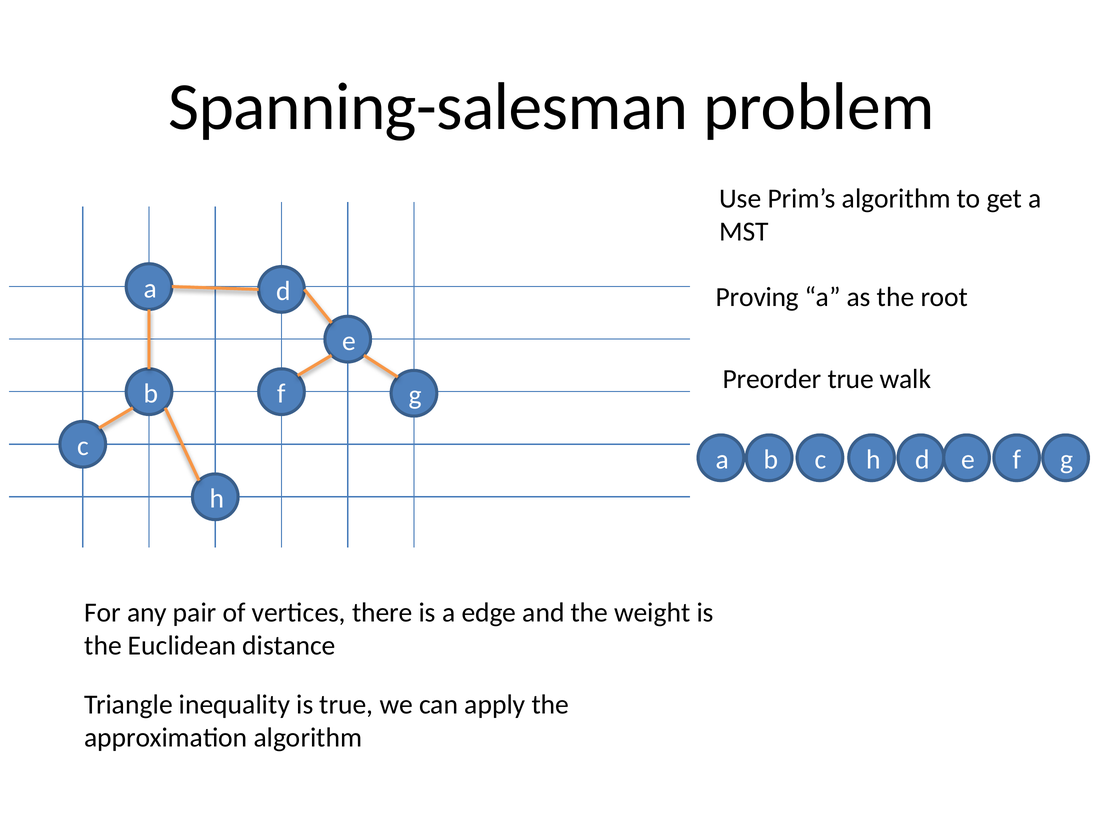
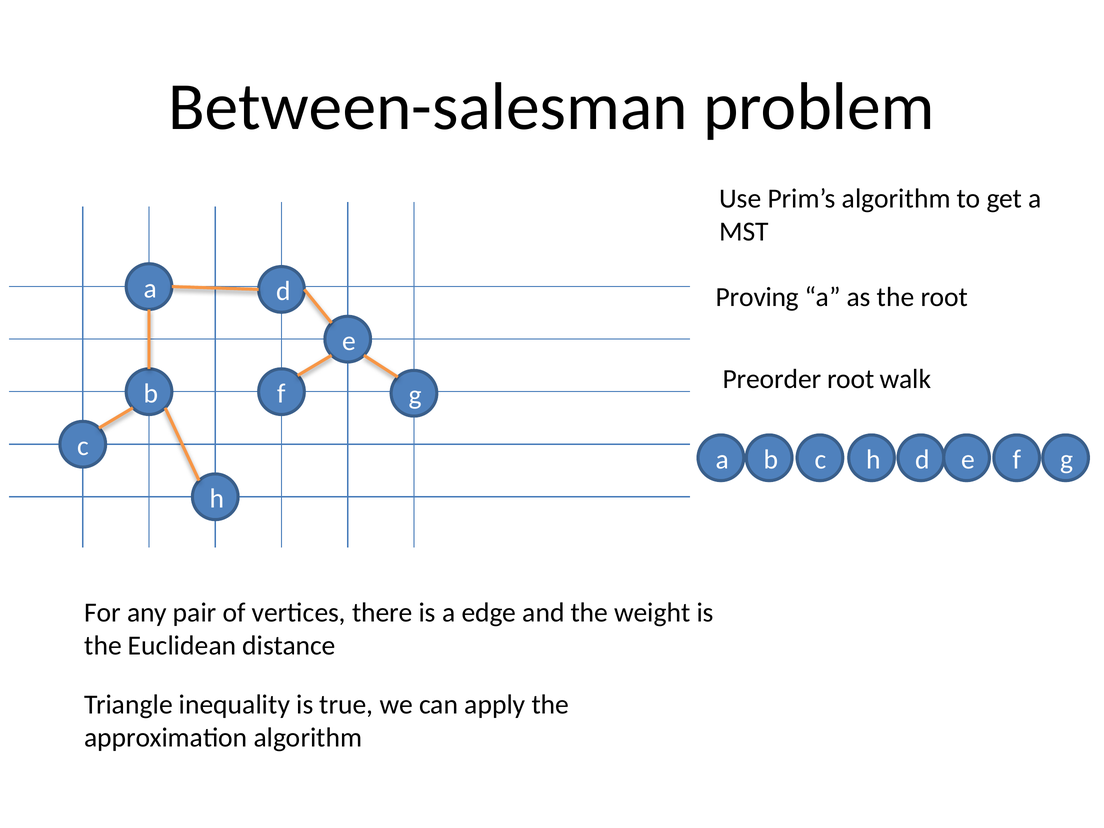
Spanning-salesman: Spanning-salesman -> Between-salesman (428, 107)
Preorder true: true -> root (851, 379)
